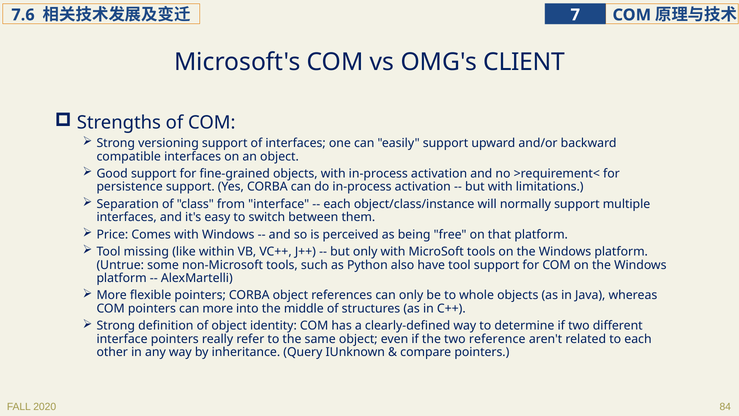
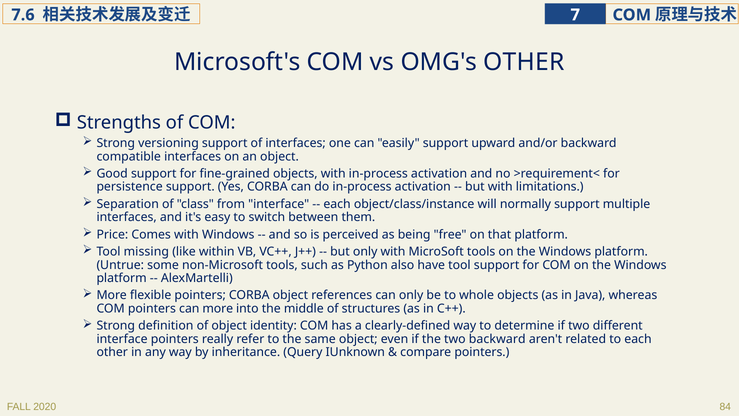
OMG's CLIENT: CLIENT -> OTHER (524, 62)
two reference: reference -> backward (497, 339)
